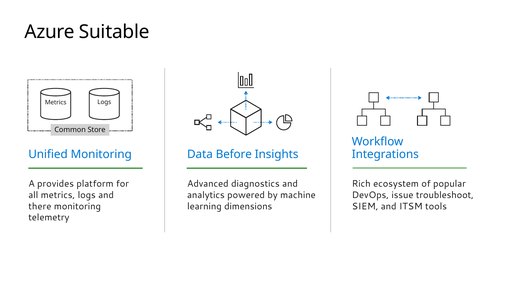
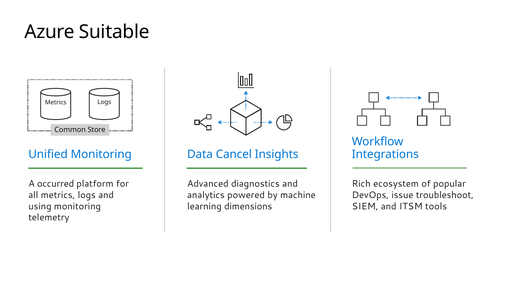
Before: Before -> Cancel (234, 154)
provides: provides -> occurred (56, 184)
there: there -> using (40, 206)
